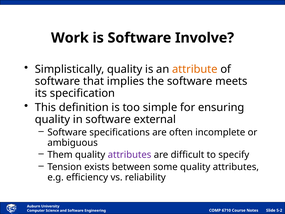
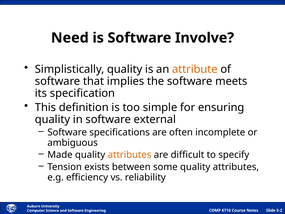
Work: Work -> Need (70, 38)
Them: Them -> Made (60, 155)
attributes colour: purple -> orange (130, 155)
